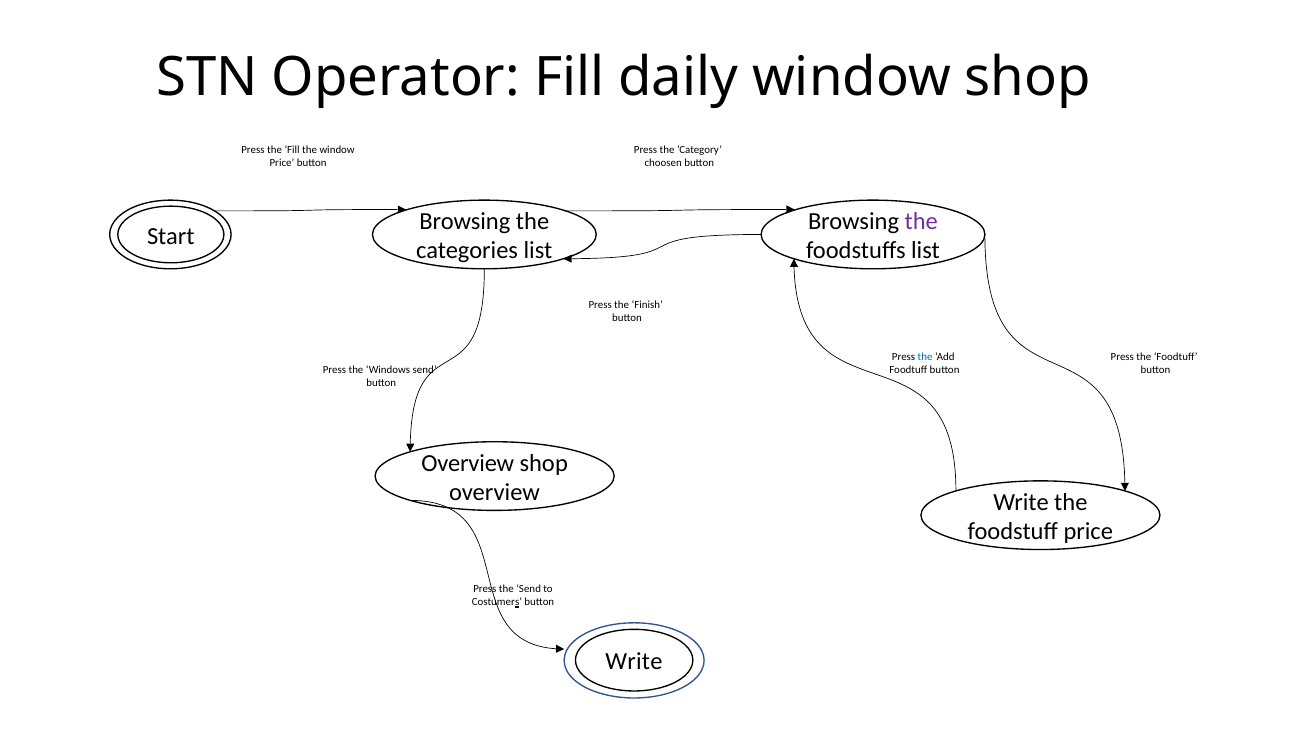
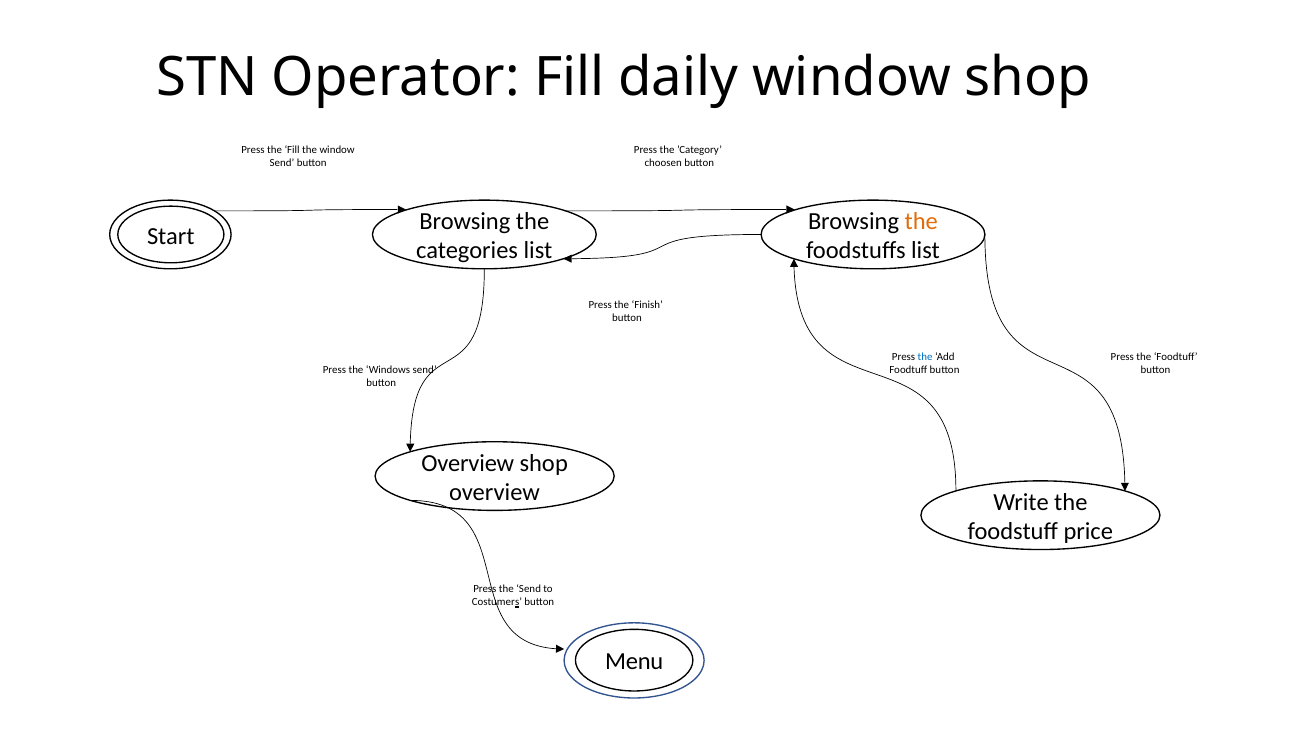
Price: Price -> Send (282, 163)
the colour: purple -> orange (921, 221)
Write: Write -> Menu (634, 662)
